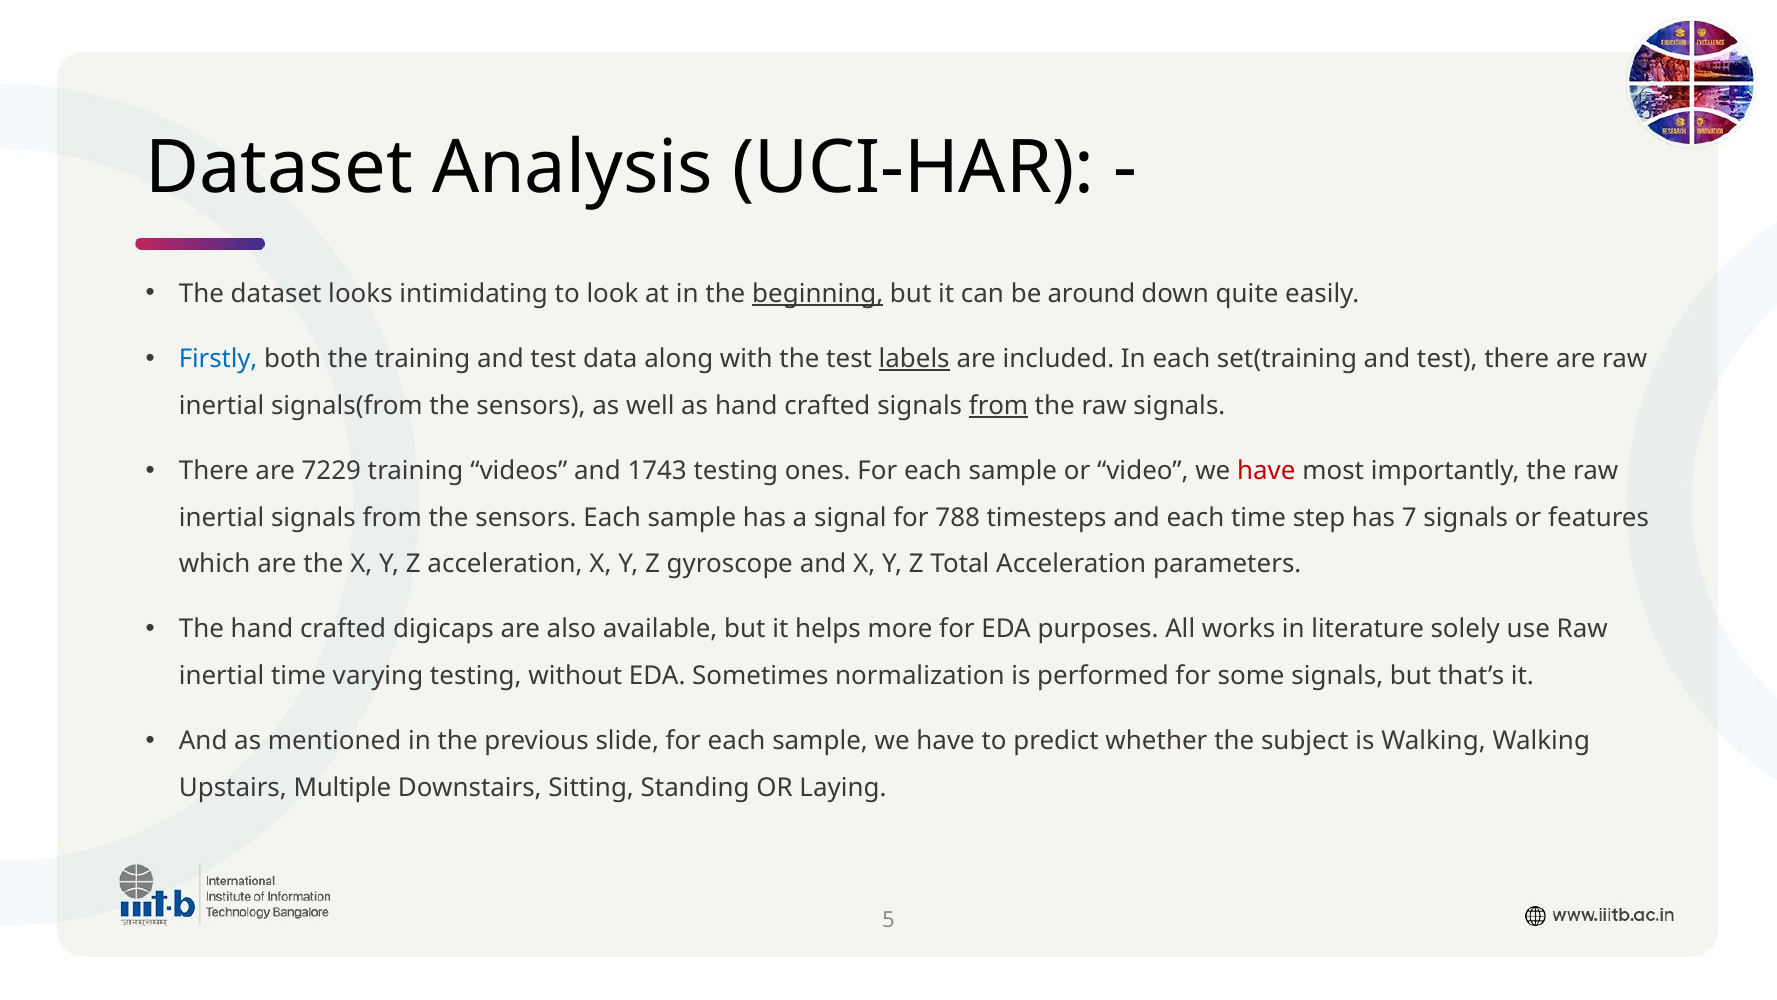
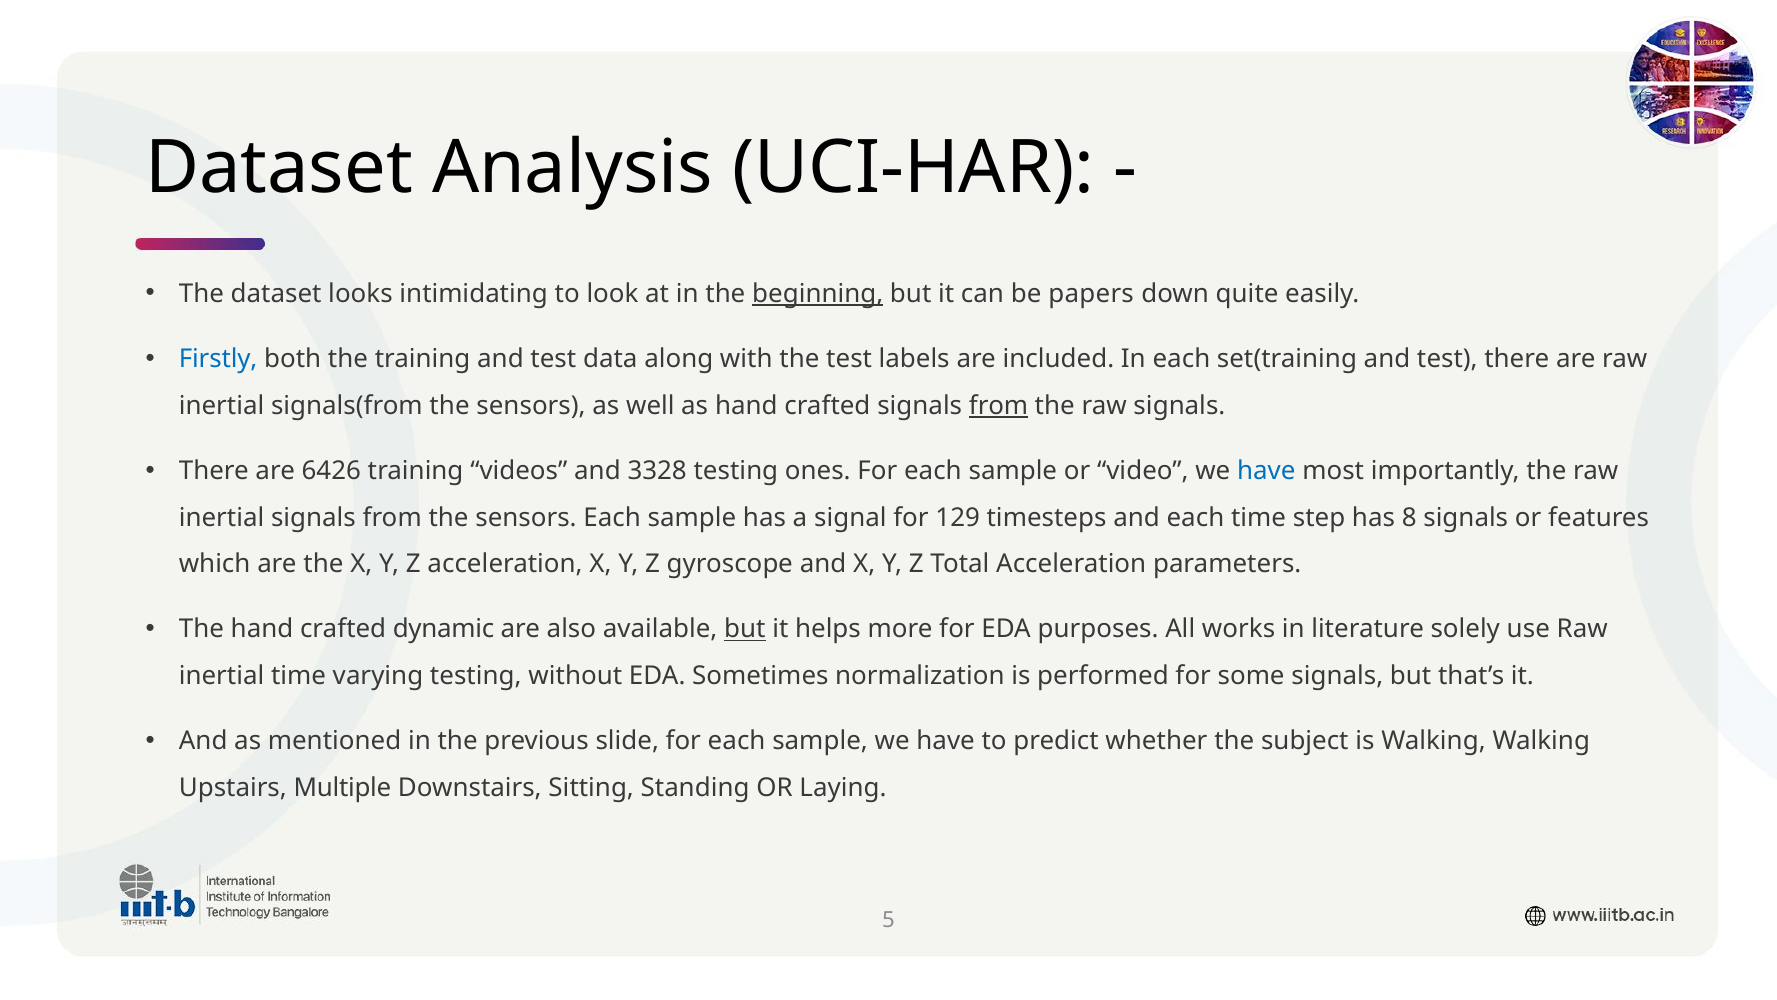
around: around -> papers (1091, 294)
labels underline: present -> none (914, 359)
7229: 7229 -> 6426 (331, 471)
1743: 1743 -> 3328 (657, 471)
have colour: red -> blue (1266, 471)
788: 788 -> 129 (958, 517)
7: 7 -> 8 (1409, 517)
digicaps: digicaps -> dynamic (444, 629)
but underline: none -> present (745, 629)
